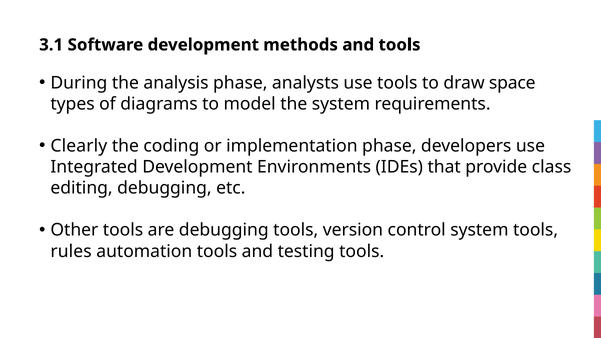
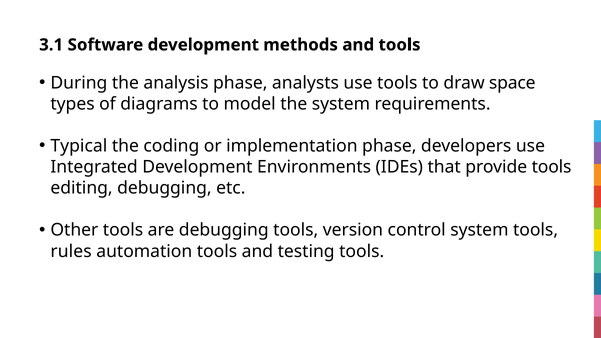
Clearly: Clearly -> Typical (79, 146)
provide class: class -> tools (552, 167)
